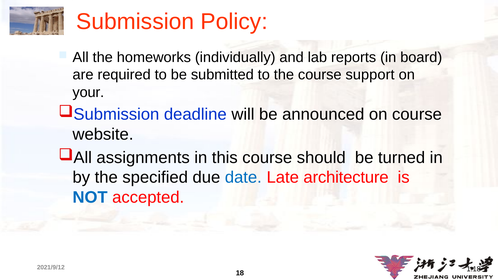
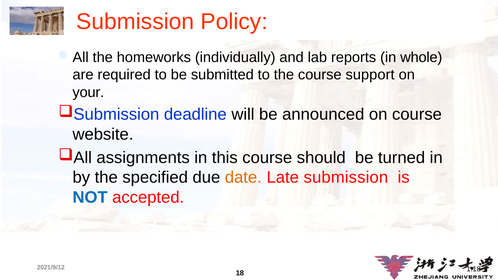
board: board -> whole (421, 57)
date colour: blue -> orange (243, 178)
Late architecture: architecture -> submission (346, 178)
